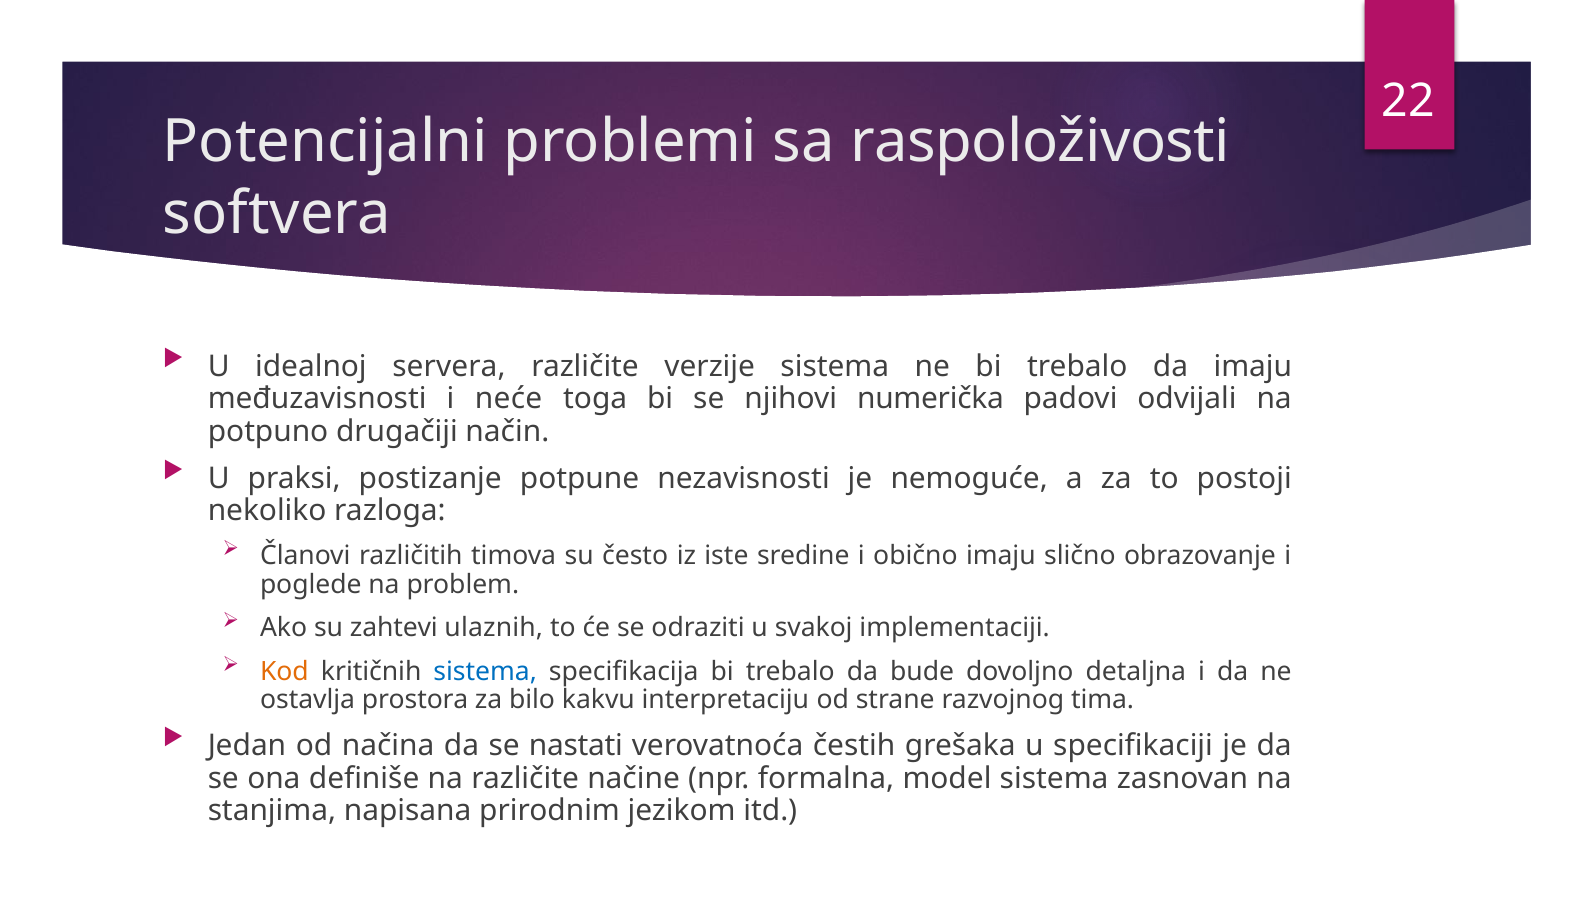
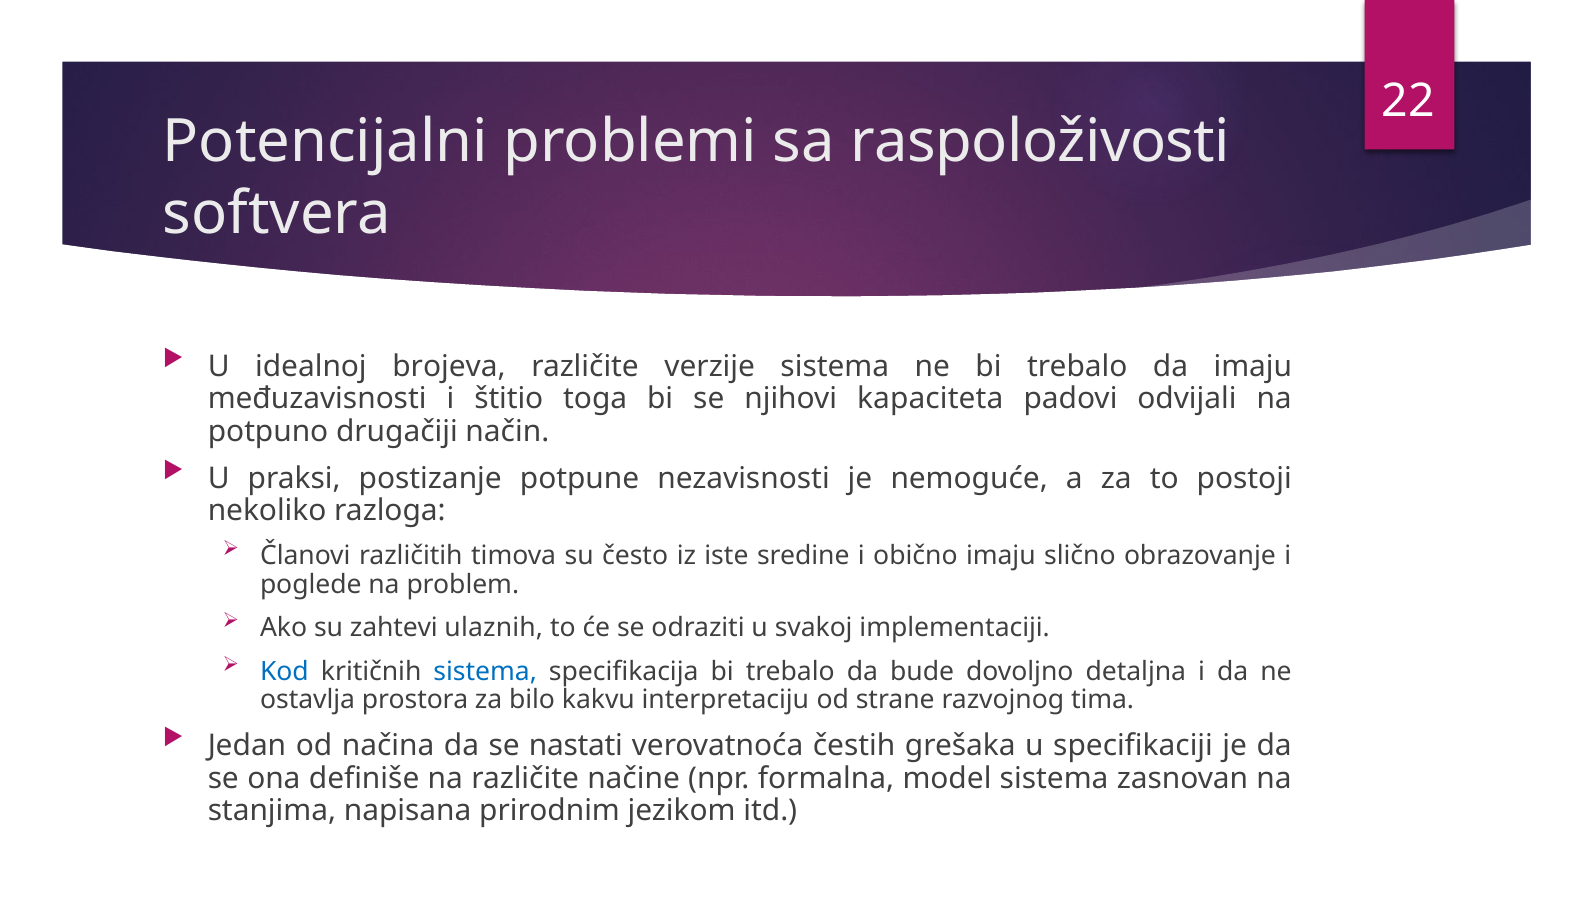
servera: servera -> brojeva (449, 366)
neće: neće -> štitio (509, 399)
numerička: numerička -> kapaciteta (930, 399)
Kod colour: orange -> blue (284, 671)
